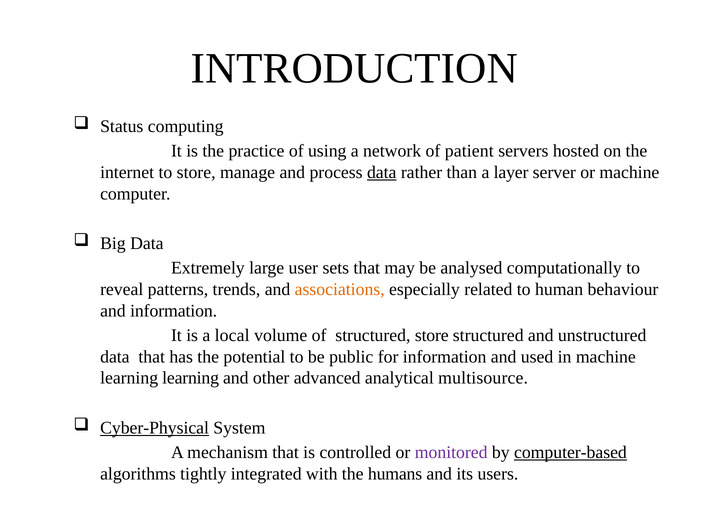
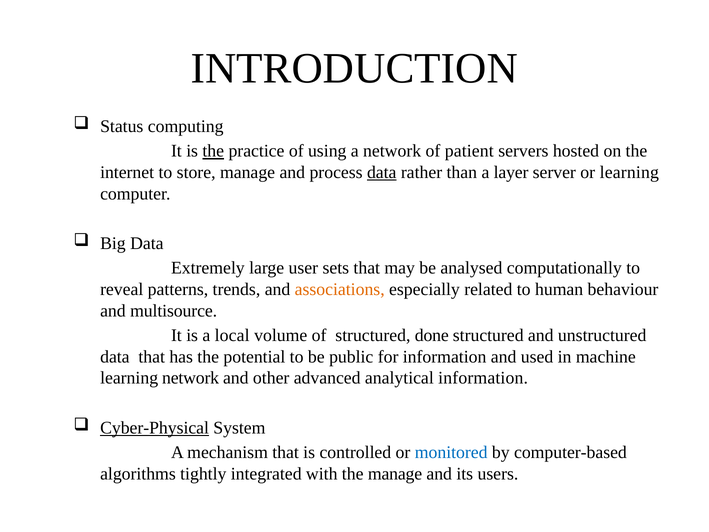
the underline: none -> present (213, 151)
or machine: machine -> learning (629, 172)
and information: information -> multisource (174, 311)
structured store: store -> done (432, 335)
learning learning: learning -> network (191, 378)
analytical multisource: multisource -> information (483, 378)
monitored colour: purple -> blue (451, 452)
computer-based underline: present -> none (570, 452)
the humans: humans -> manage (395, 474)
